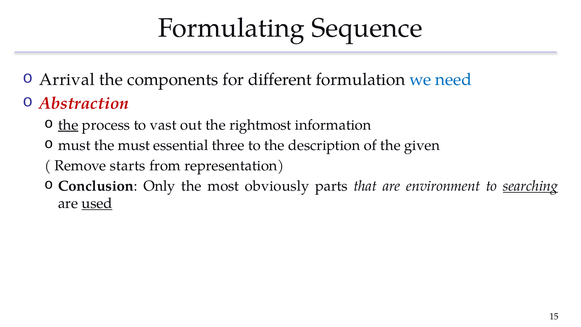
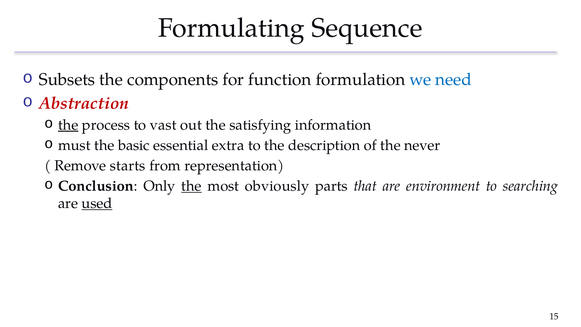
Arrival: Arrival -> Subsets (67, 80)
different: different -> function (280, 80)
rightmost: rightmost -> satisfying (260, 125)
the must: must -> basic (134, 145)
three: three -> extra (228, 145)
given: given -> never (422, 145)
the underline: none -> present (191, 186)
searching underline: present -> none (531, 186)
